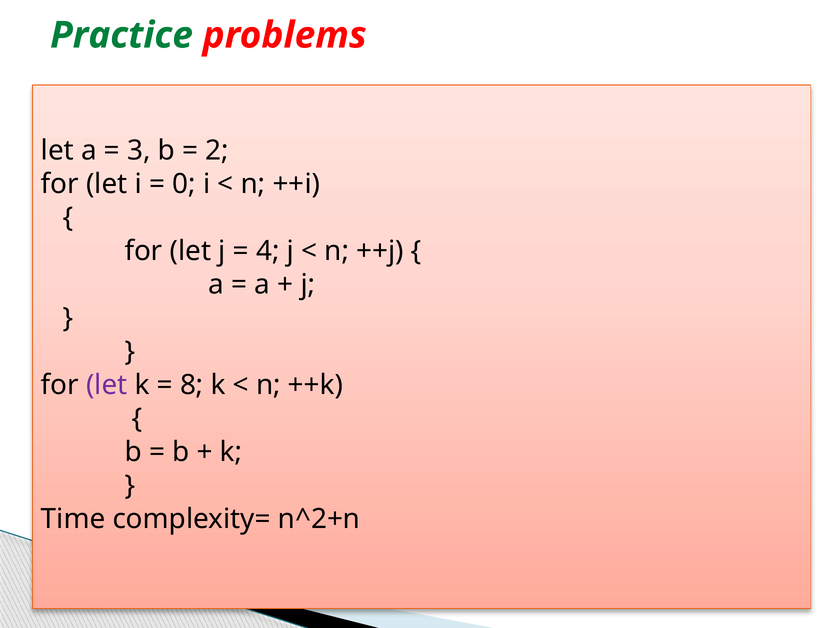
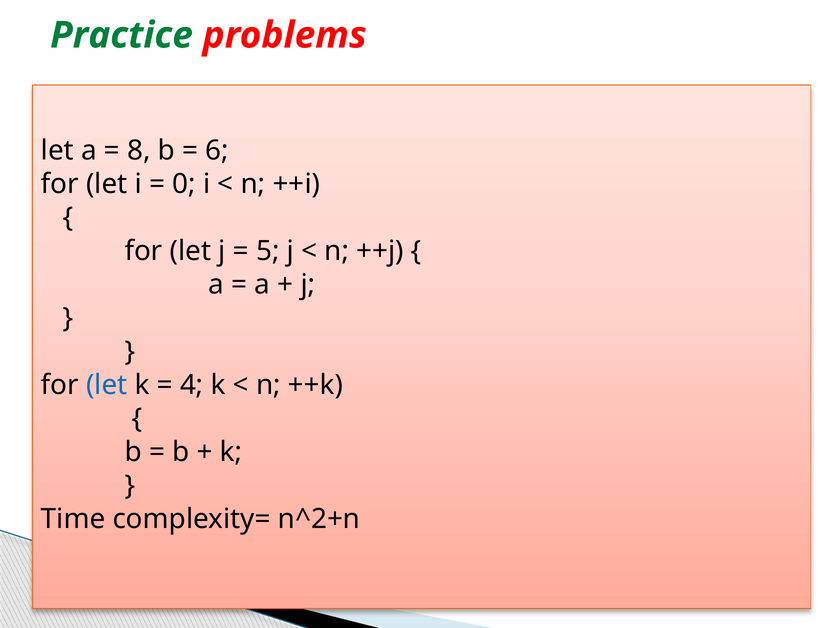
3: 3 -> 8 (139, 150)
2: 2 -> 6 (217, 150)
4: 4 -> 5 (268, 251)
let colour: purple -> blue (107, 385)
8: 8 -> 4 (192, 385)
